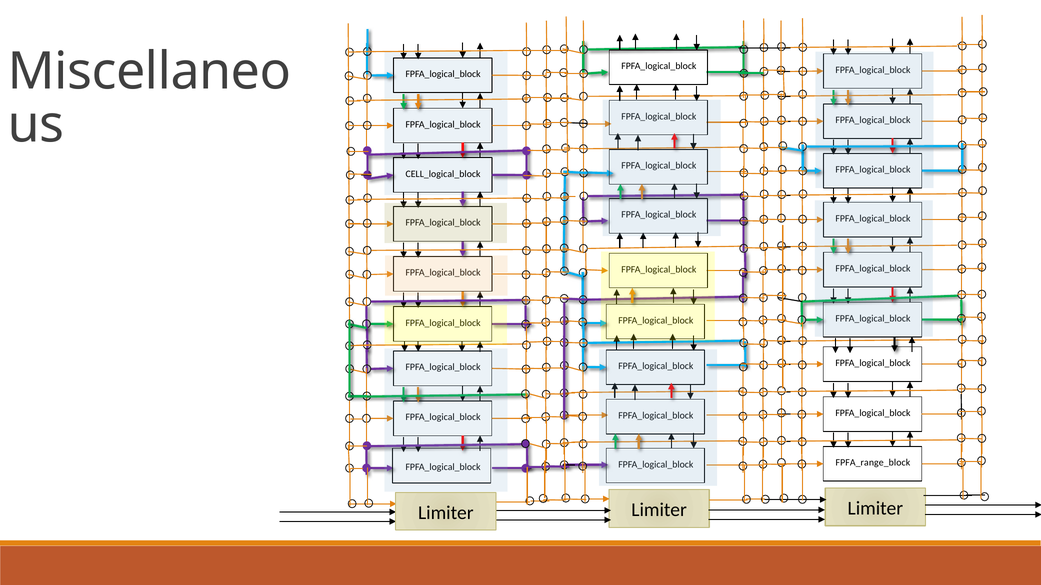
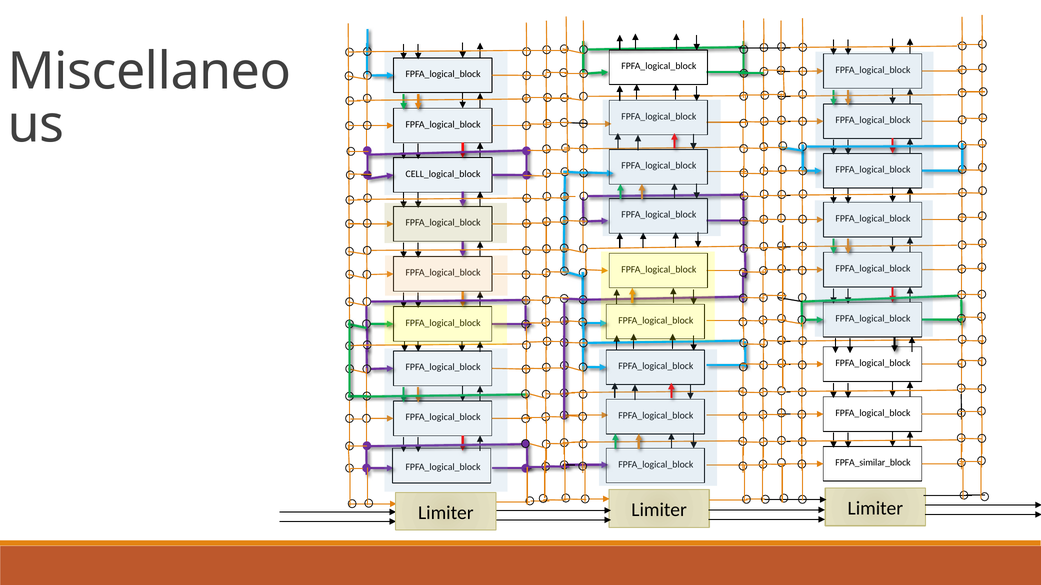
FPFA_range_block: FPFA_range_block -> FPFA_similar_block (873, 463)
